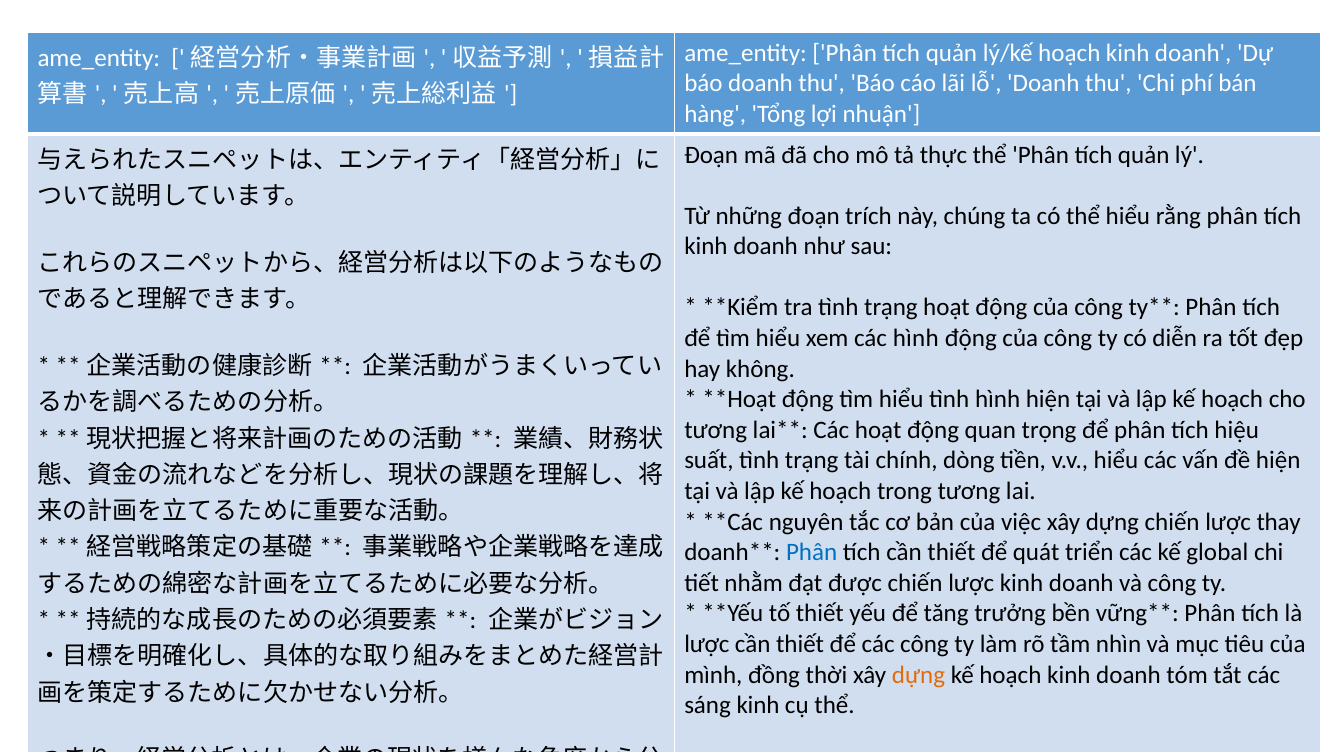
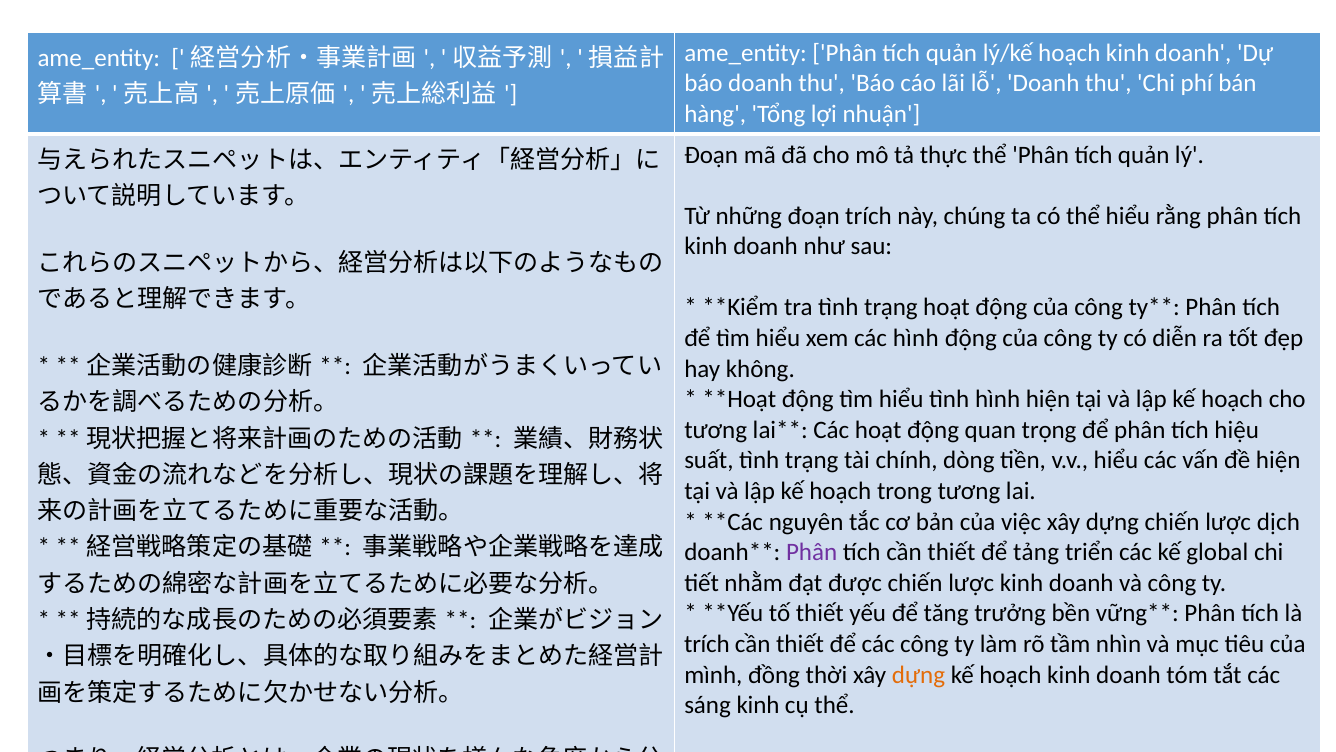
thay: thay -> dịch (1278, 522)
Phân colour: blue -> purple (812, 552)
quát: quát -> tảng (1036, 552)
lược: lược -> trích (707, 644)
